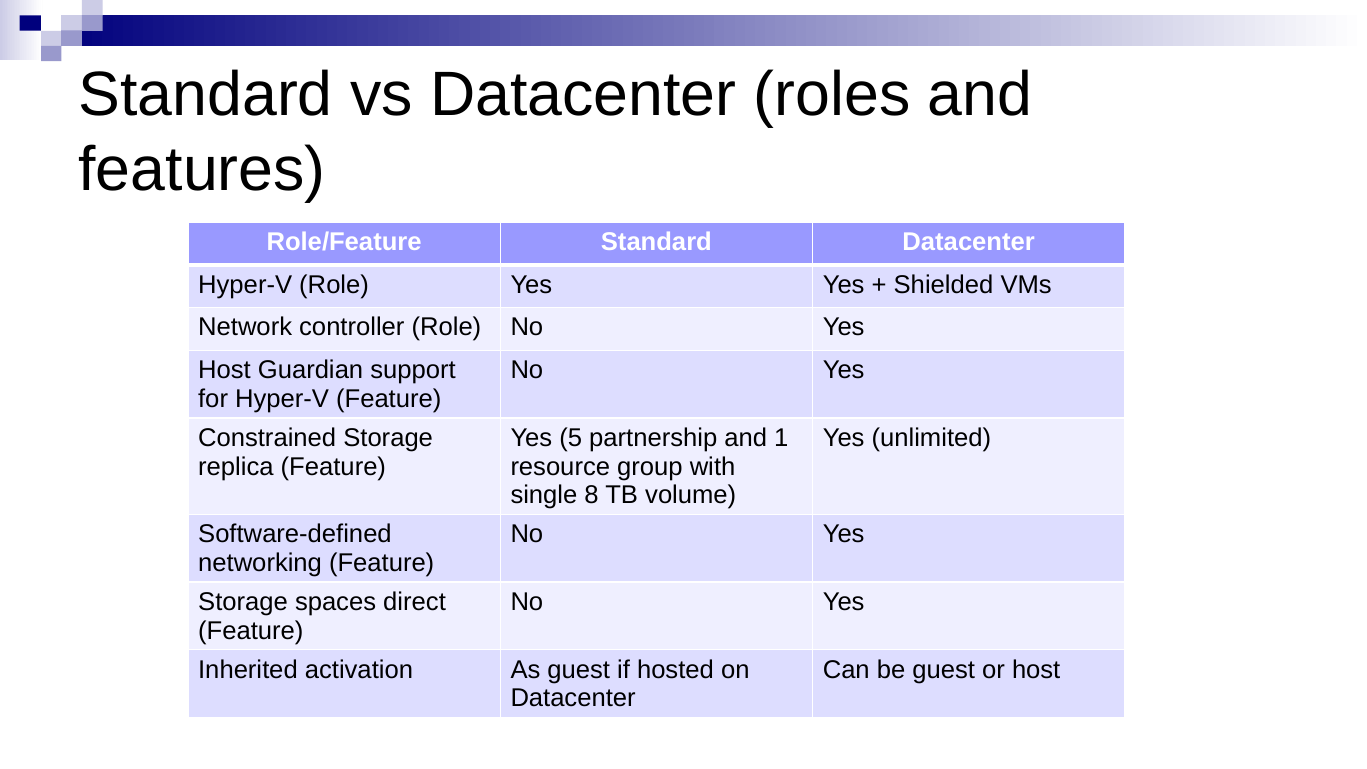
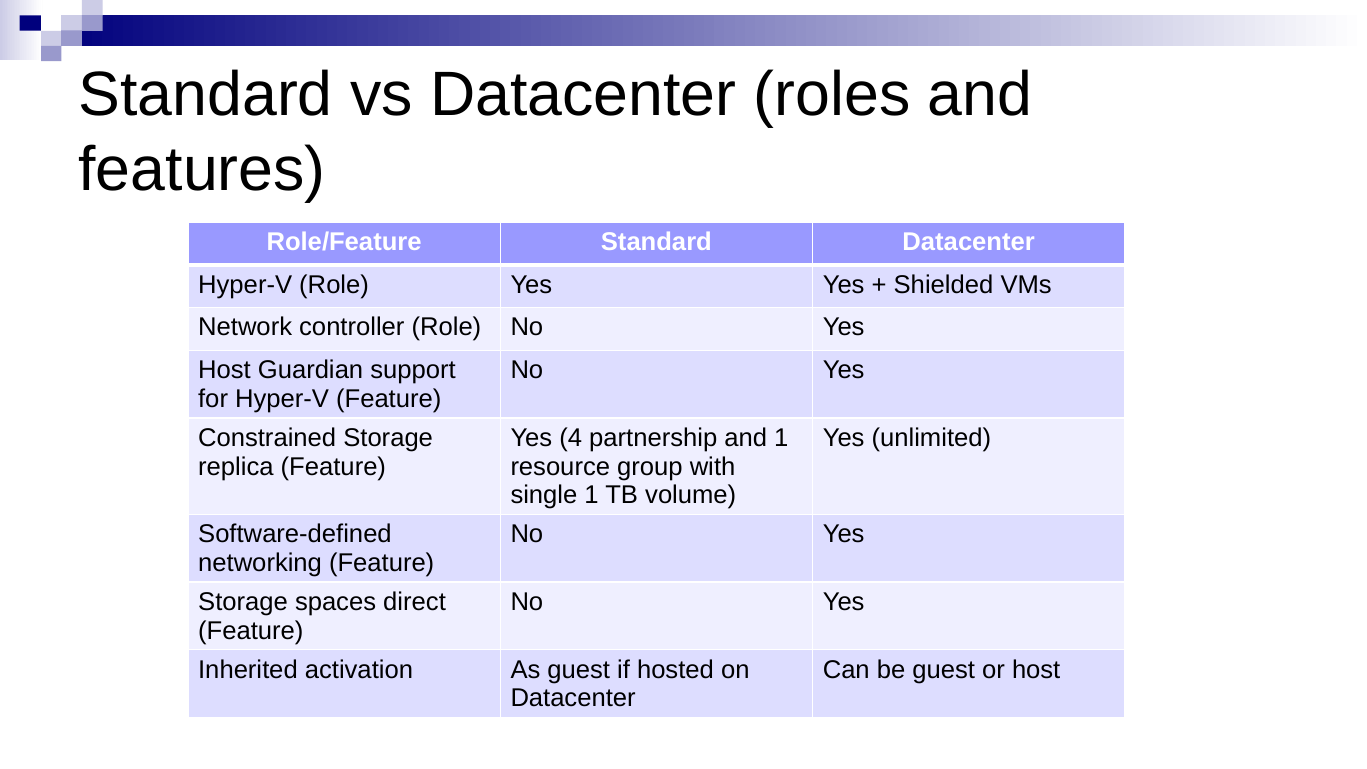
5: 5 -> 4 (571, 438)
single 8: 8 -> 1 (592, 495)
